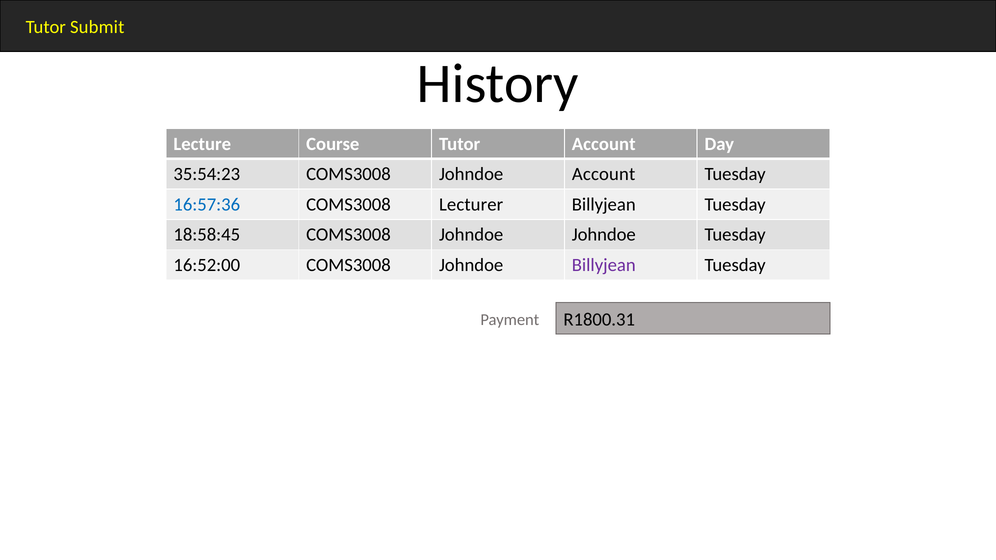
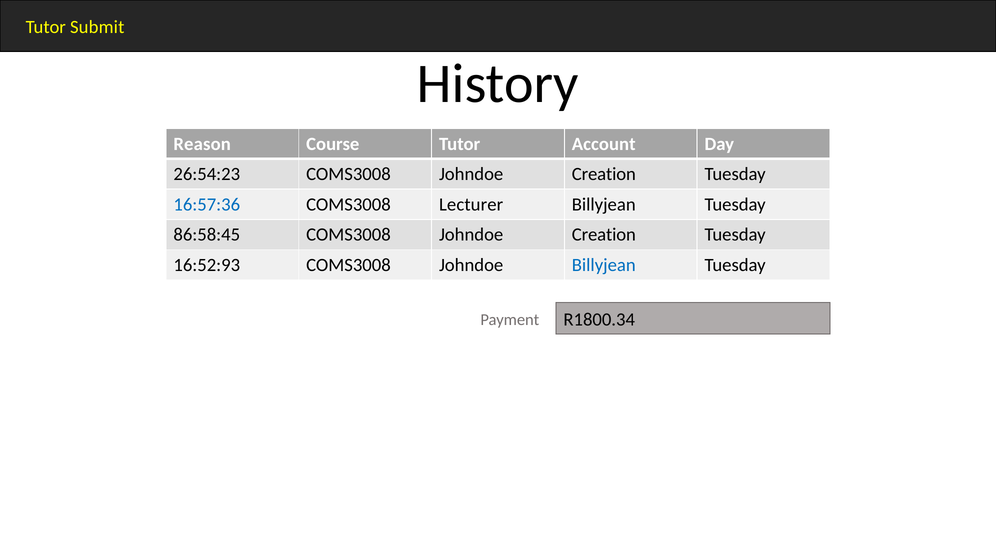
Lecture: Lecture -> Reason (202, 144)
35:54:23: 35:54:23 -> 26:54:23 (207, 174)
Account: Account -> Creation (604, 174)
18:58:45: 18:58:45 -> 86:58:45 (207, 235)
Johndoe: Johndoe -> Creation (604, 235)
16:52:00: 16:52:00 -> 16:52:93 (207, 265)
Billyjean colour: purple -> blue (604, 265)
R1800.31: R1800.31 -> R1800.34 (599, 320)
